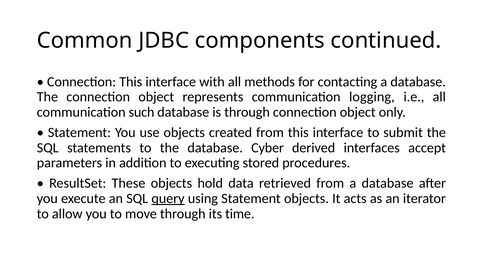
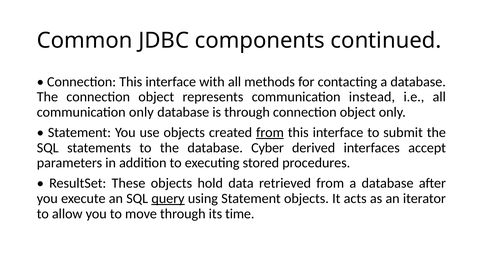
logging: logging -> instead (372, 97)
communication such: such -> only (141, 112)
from underline: none -> present (270, 132)
